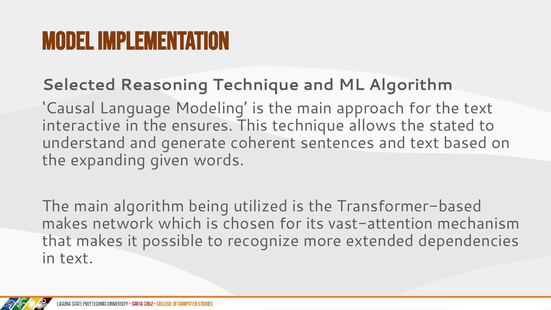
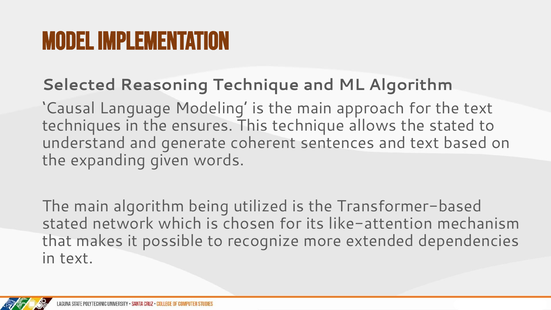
interactive: interactive -> techniques (82, 125)
makes: makes -> stated (65, 224)
vast-attention: vast-attention -> like-attention (381, 224)
